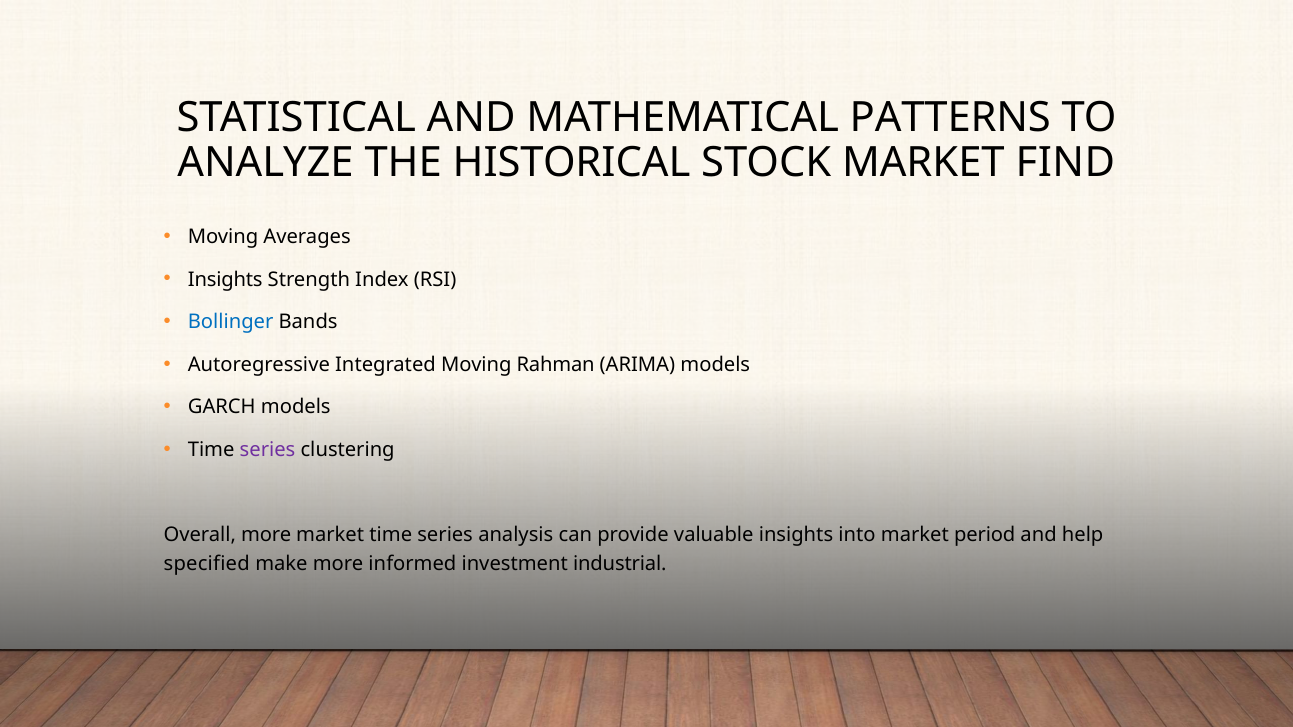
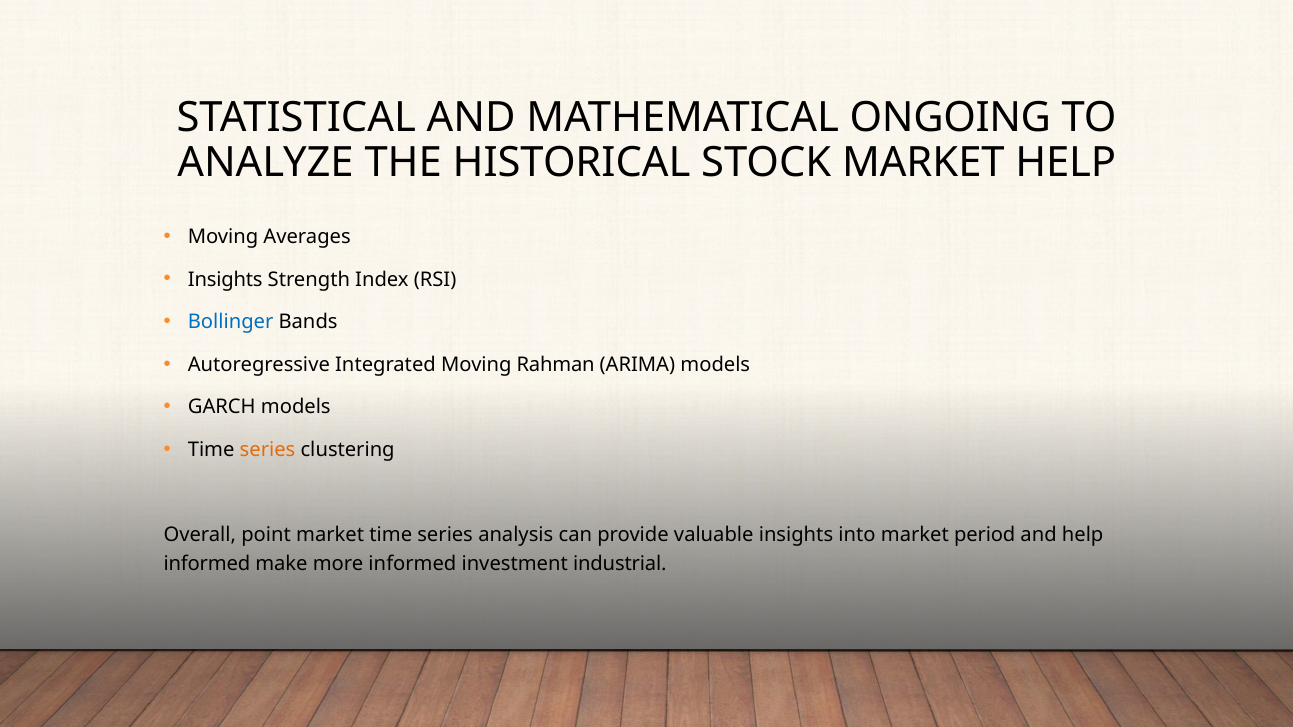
PATTERNS: PATTERNS -> ONGOING (950, 118)
MARKET FIND: FIND -> HELP (1066, 163)
series colour: purple -> orange (268, 450)
Overall more: more -> point (266, 535)
specified: specified -> informed (207, 564)
